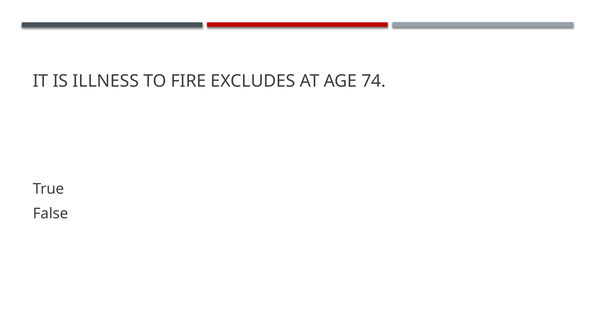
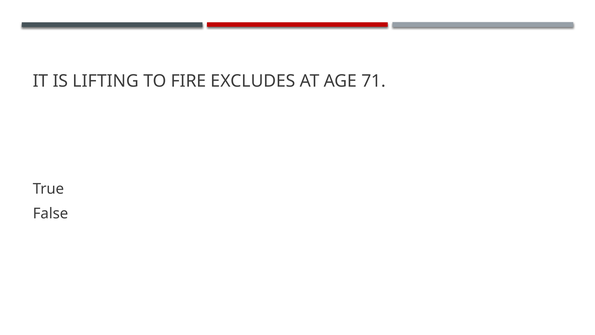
ILLNESS: ILLNESS -> LIFTING (106, 81)
74: 74 -> 71 (374, 81)
